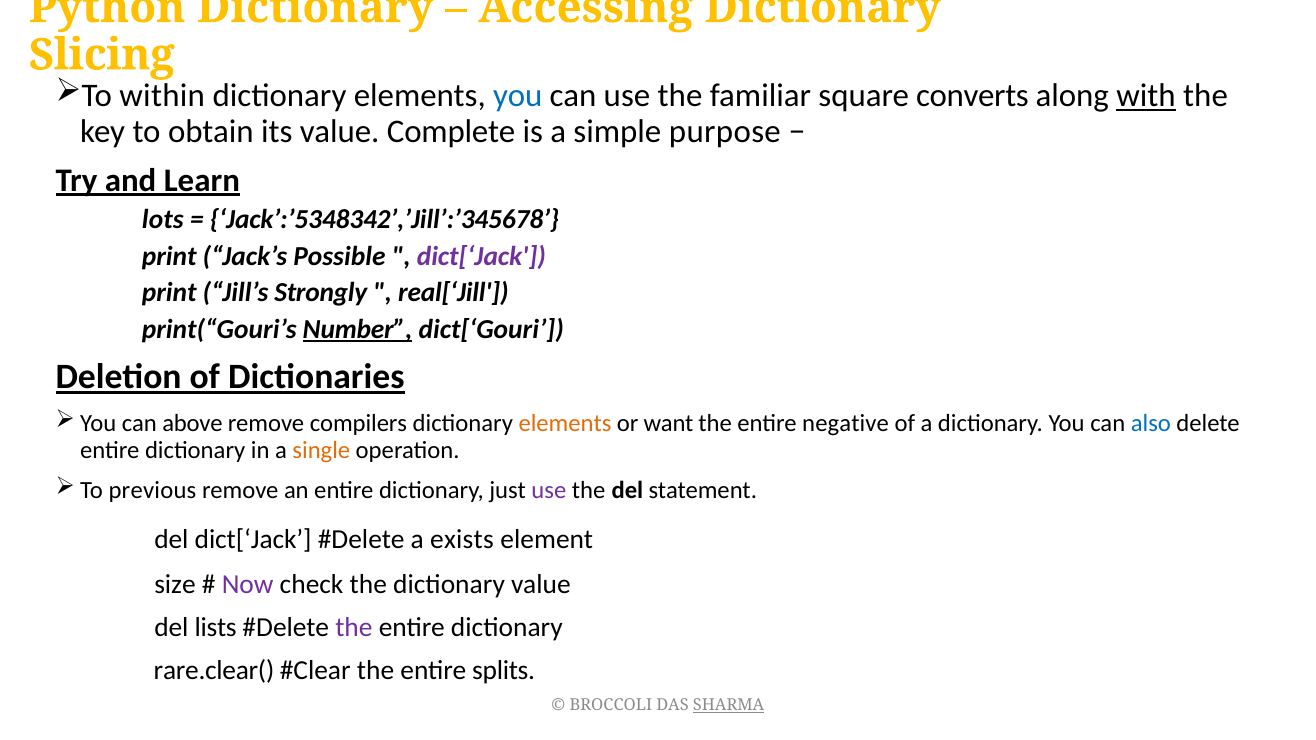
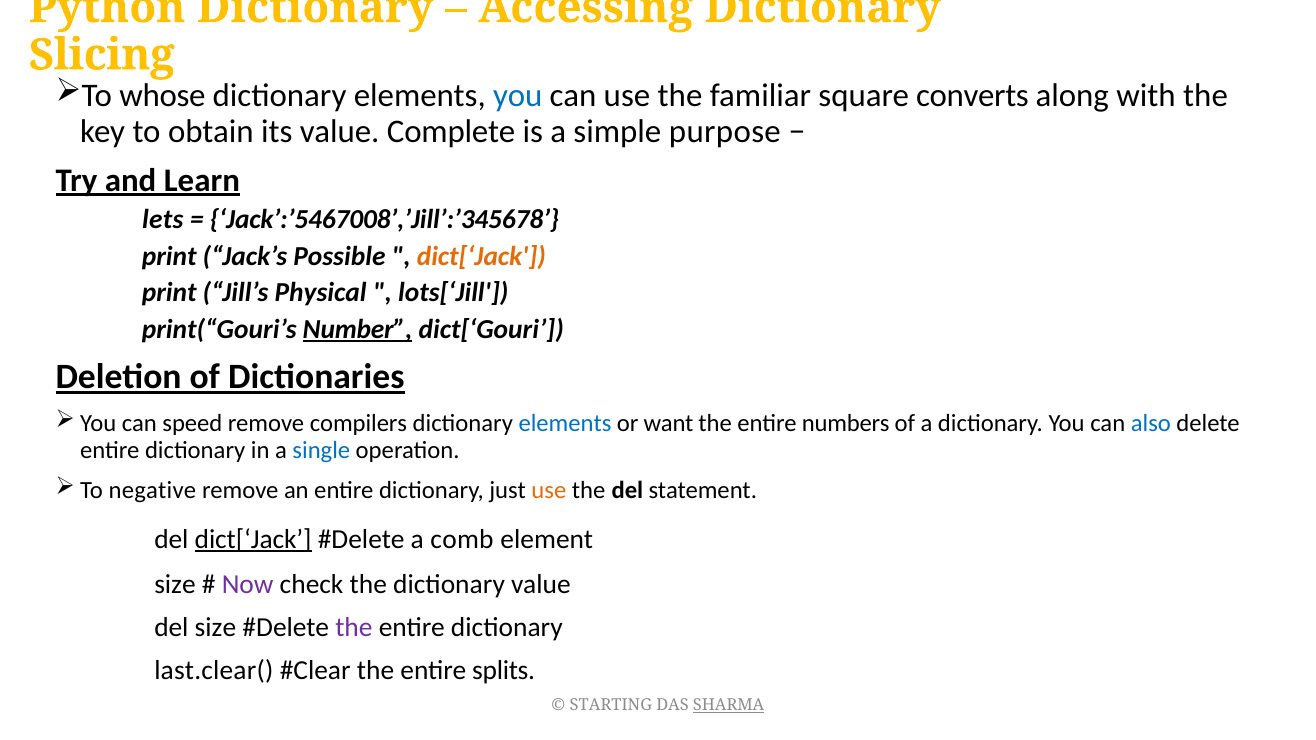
within: within -> whose (162, 96)
with underline: present -> none (1146, 96)
lots: lots -> lets (163, 220)
Jack’:’5348342’,’Jill’:’345678: Jack’:’5348342’,’Jill’:’345678 -> Jack’:’5467008’,’Jill’:’345678 (385, 220)
dict[‘Jack colour: purple -> orange (481, 256)
Strongly: Strongly -> Physical (321, 293)
real[‘Jill: real[‘Jill -> lots[‘Jill (453, 293)
above: above -> speed (192, 423)
elements colour: orange -> blue (565, 423)
negative: negative -> numbers (846, 423)
single colour: orange -> blue (321, 450)
previous: previous -> negative (152, 490)
use colour: purple -> orange (549, 490)
dict[‘Jack underline: none -> present (253, 539)
exists: exists -> comb (462, 539)
del lists: lists -> size (215, 628)
rare.clear(: rare.clear( -> last.clear( (214, 671)
BROCCOLI: BROCCOLI -> STARTING (611, 706)
